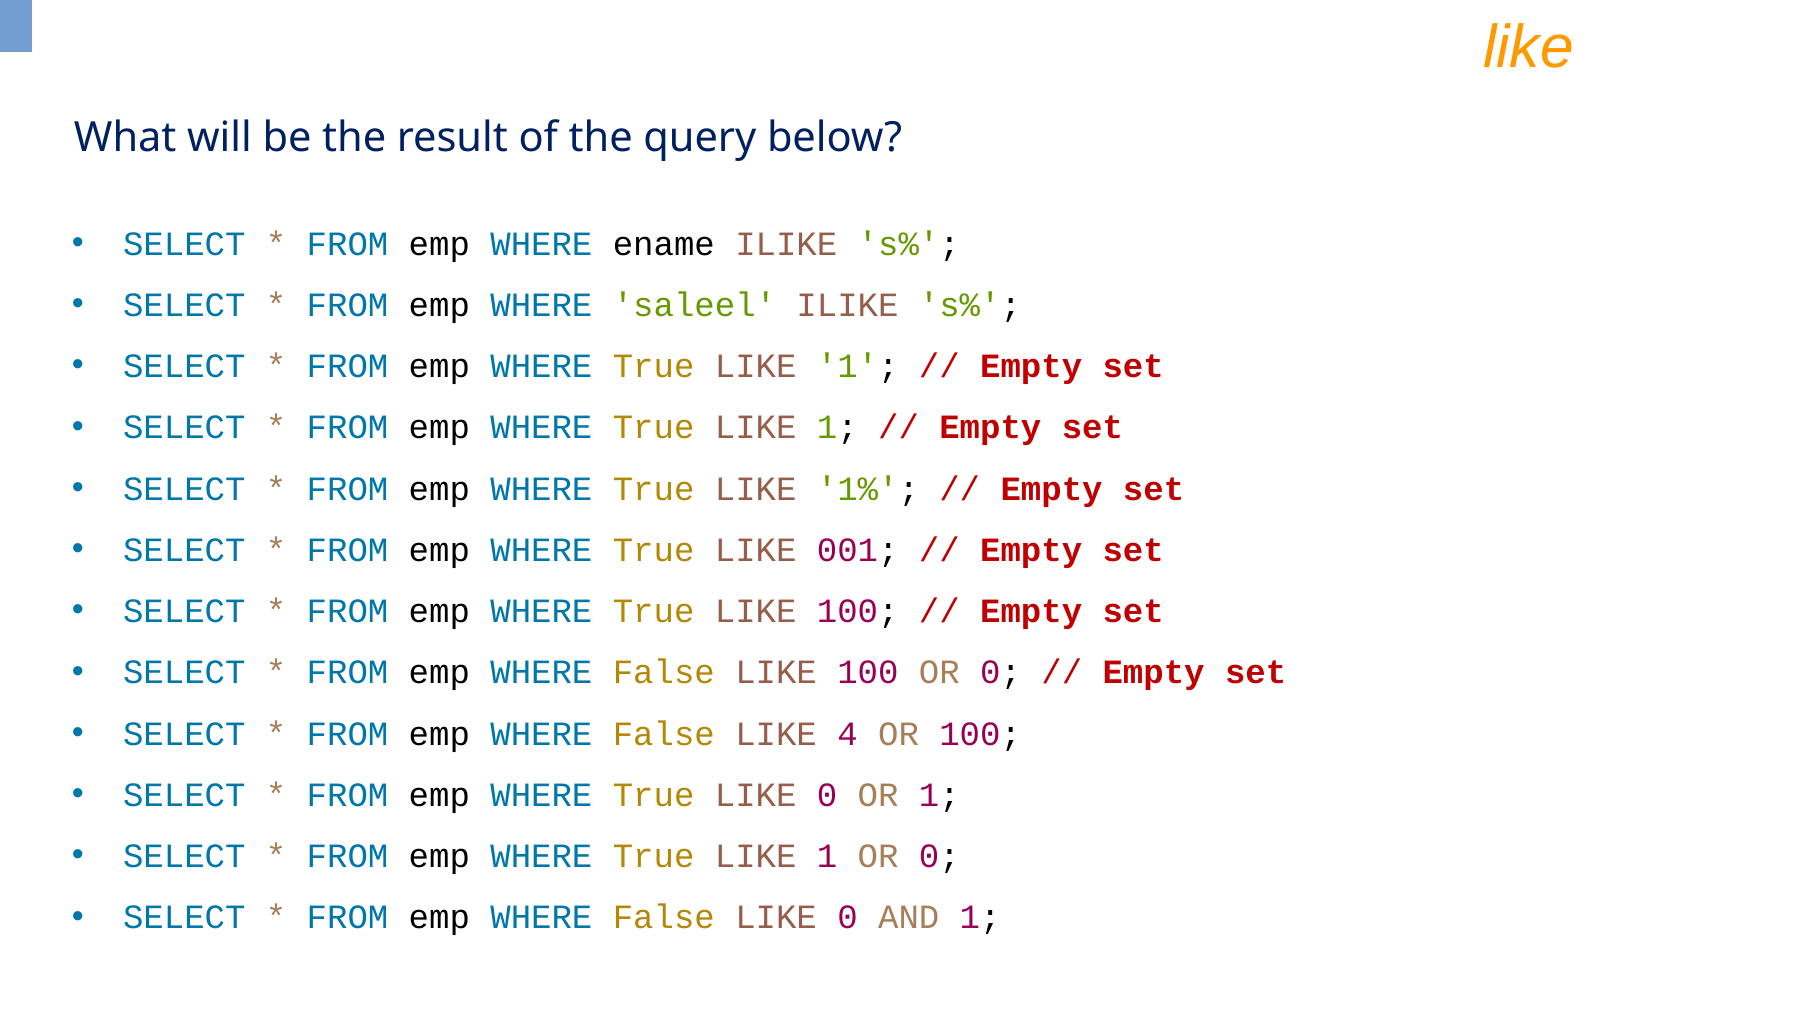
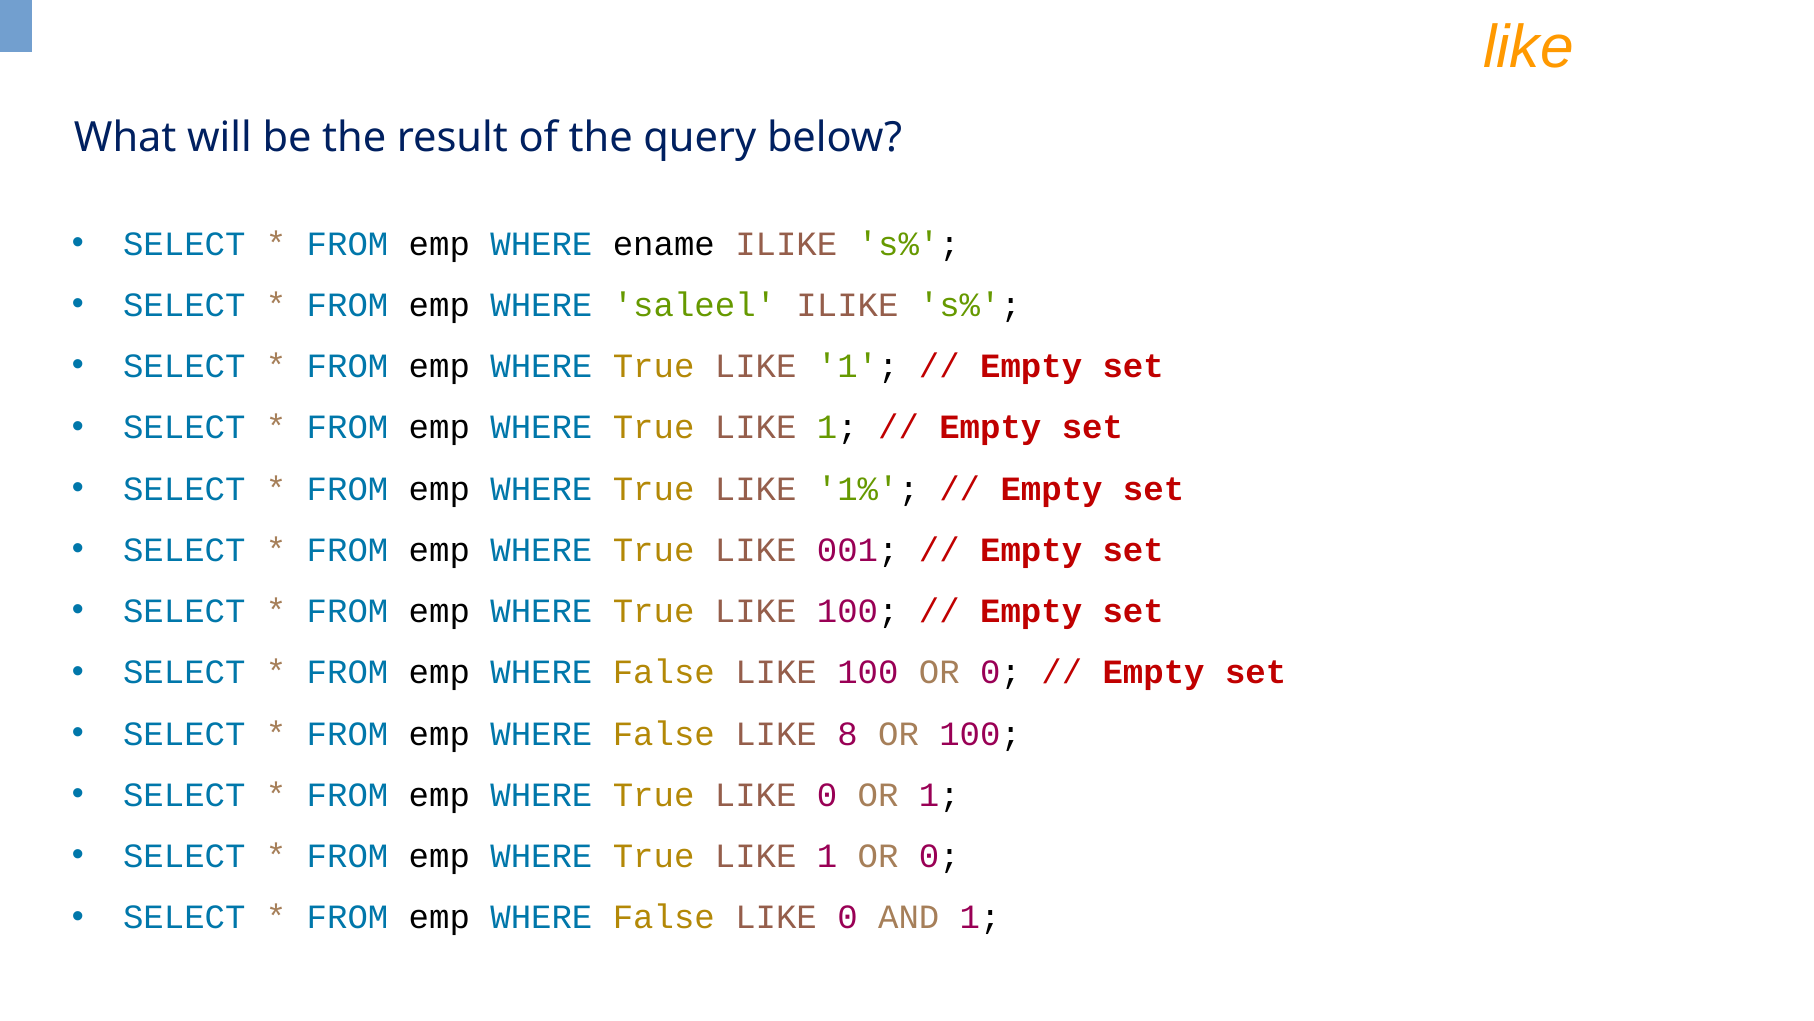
4: 4 -> 8 (847, 734)
